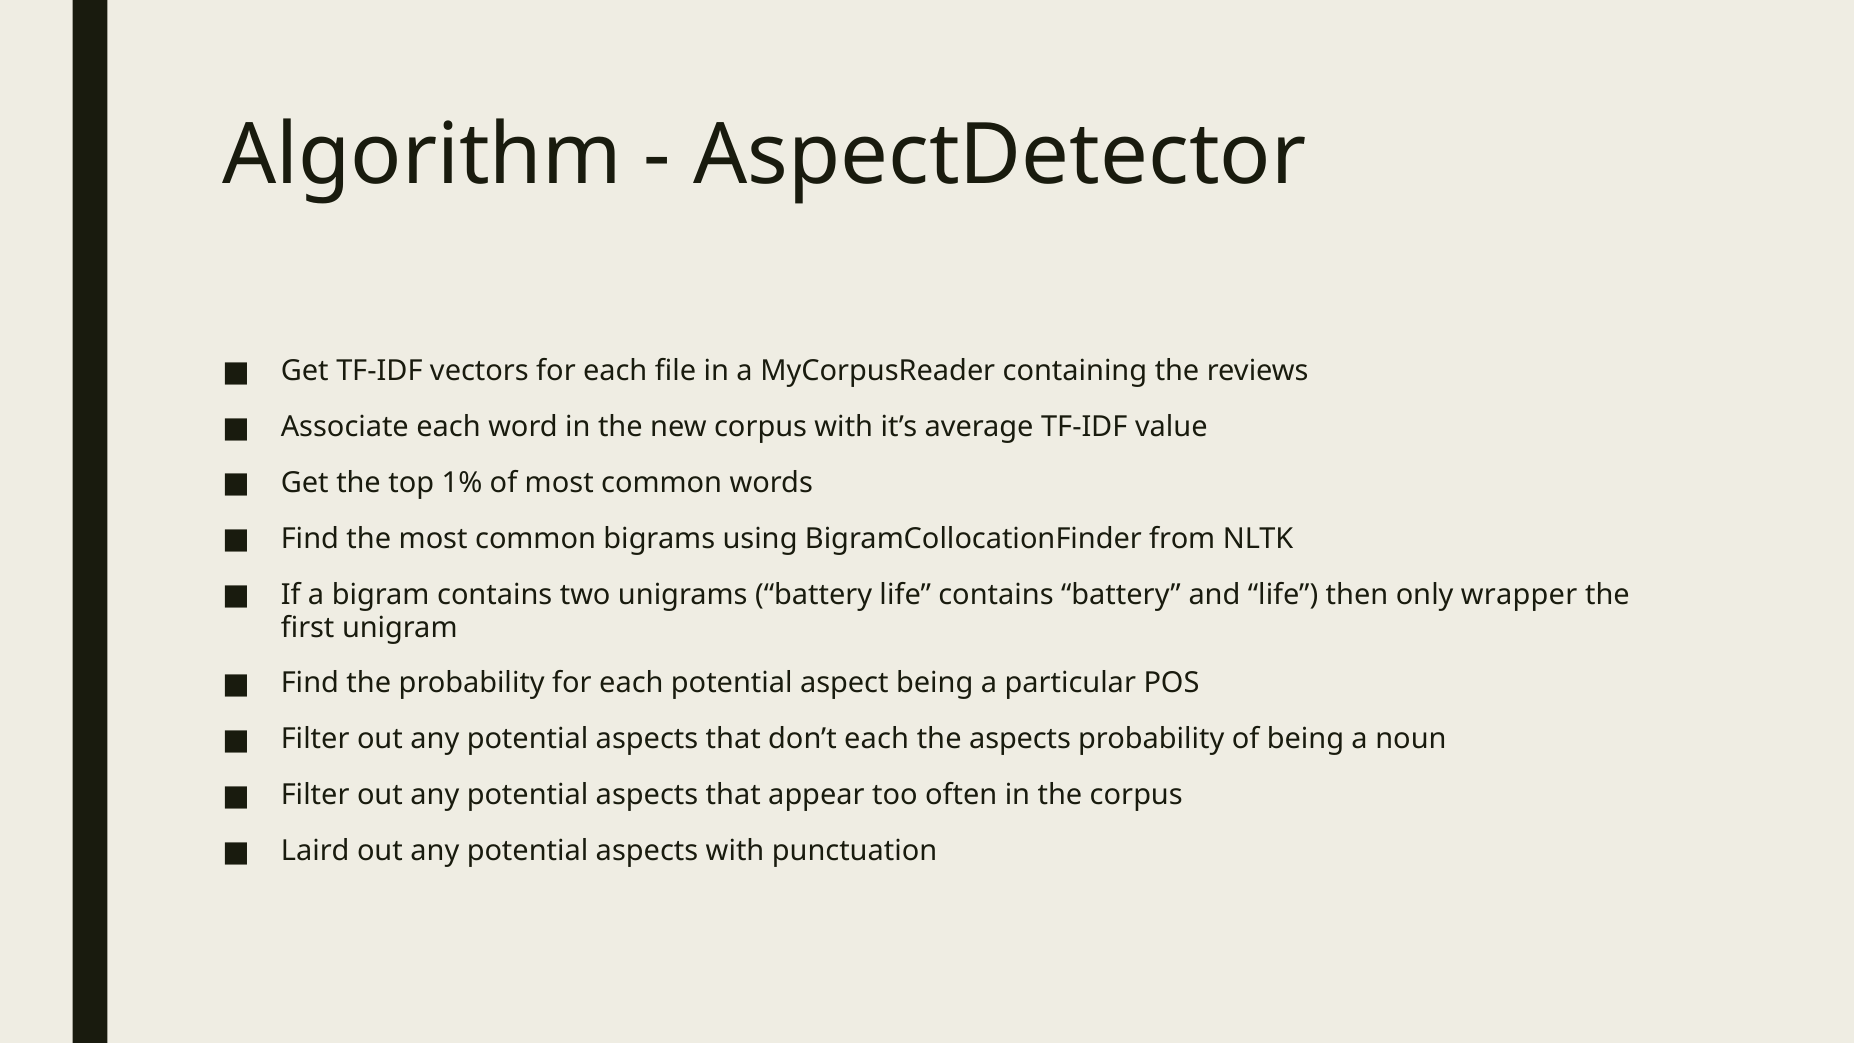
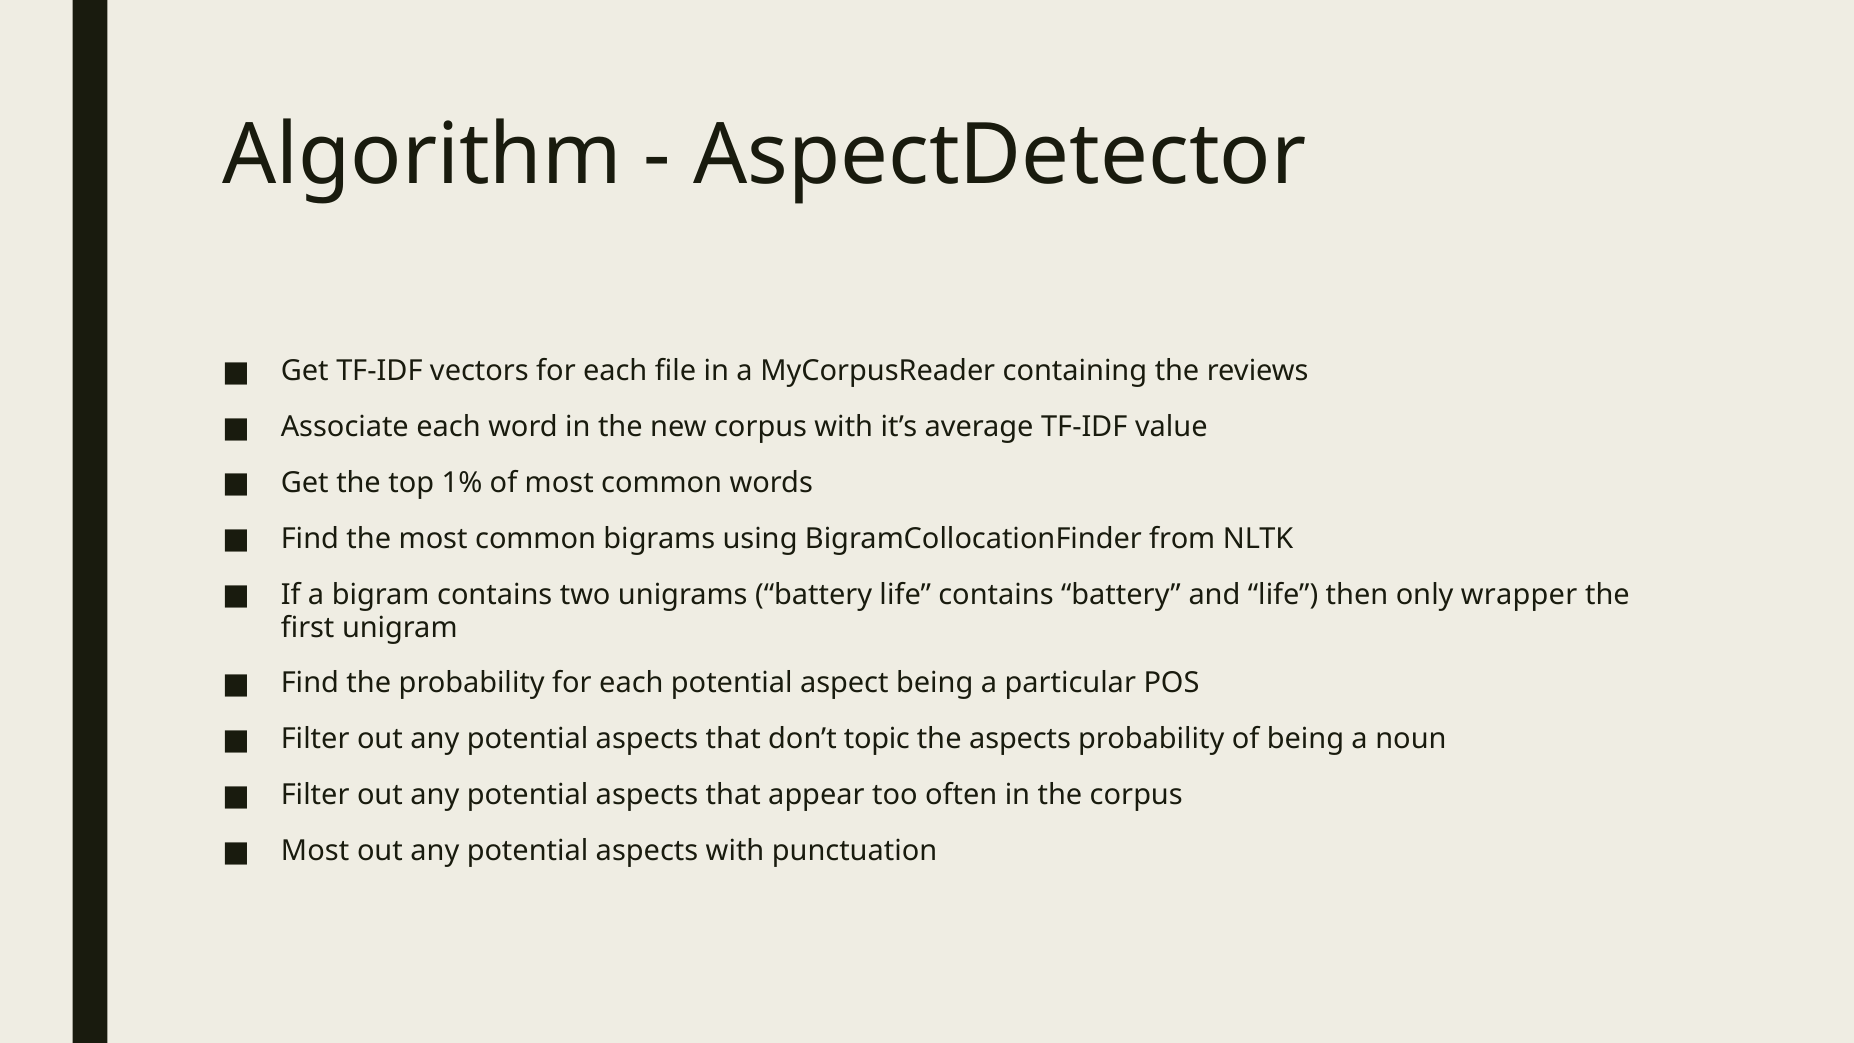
don’t each: each -> topic (877, 739)
Laird: Laird -> Most (315, 851)
